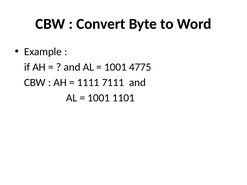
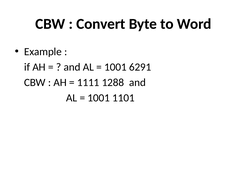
4775: 4775 -> 6291 (140, 67)
7111: 7111 -> 1288 (113, 83)
